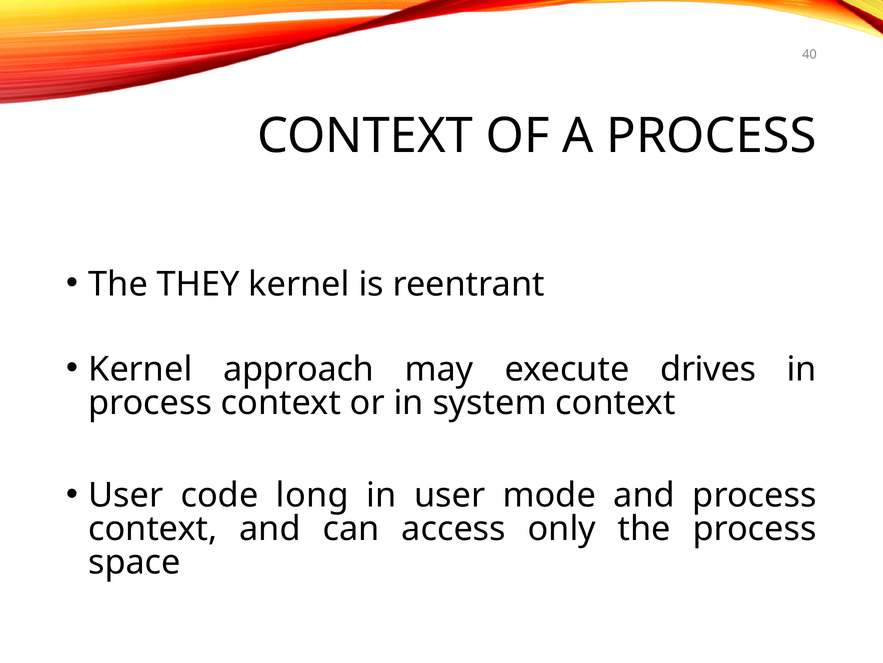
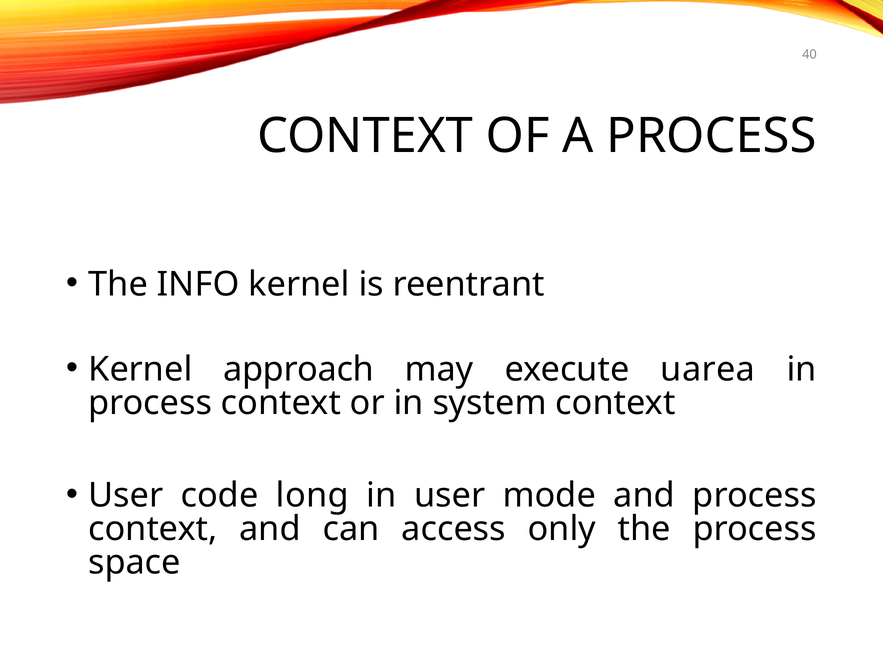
THEY: THEY -> INFO (198, 284)
drives: drives -> uarea (708, 369)
